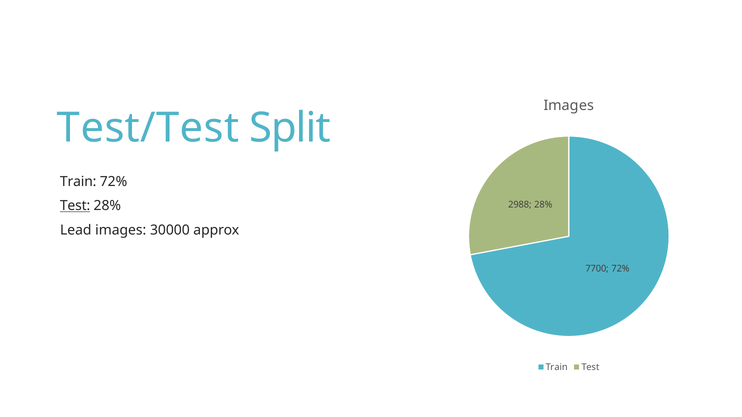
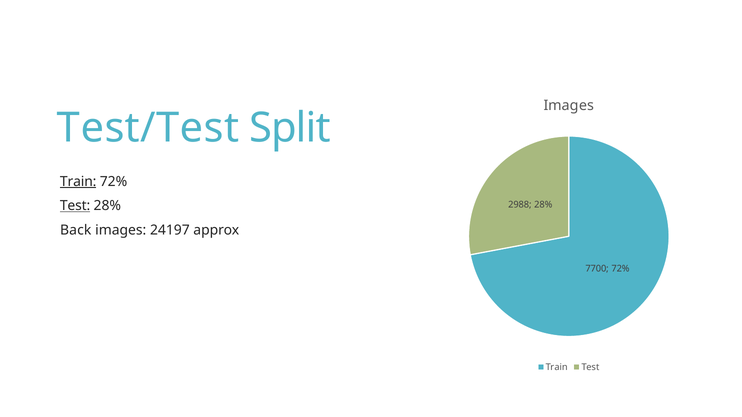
Train underline: none -> present (78, 182)
Lead: Lead -> Back (76, 230)
30000: 30000 -> 24197 (170, 230)
